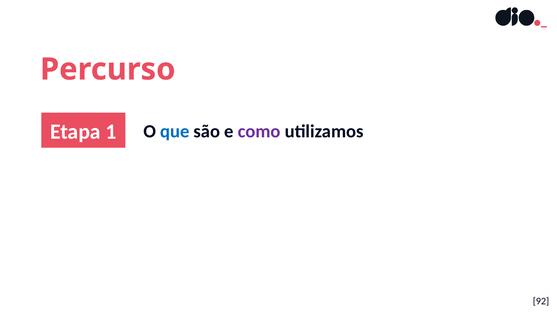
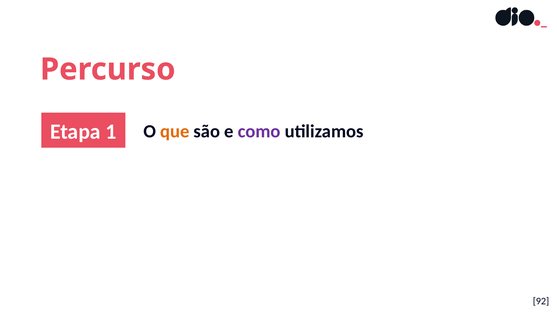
que colour: blue -> orange (175, 131)
